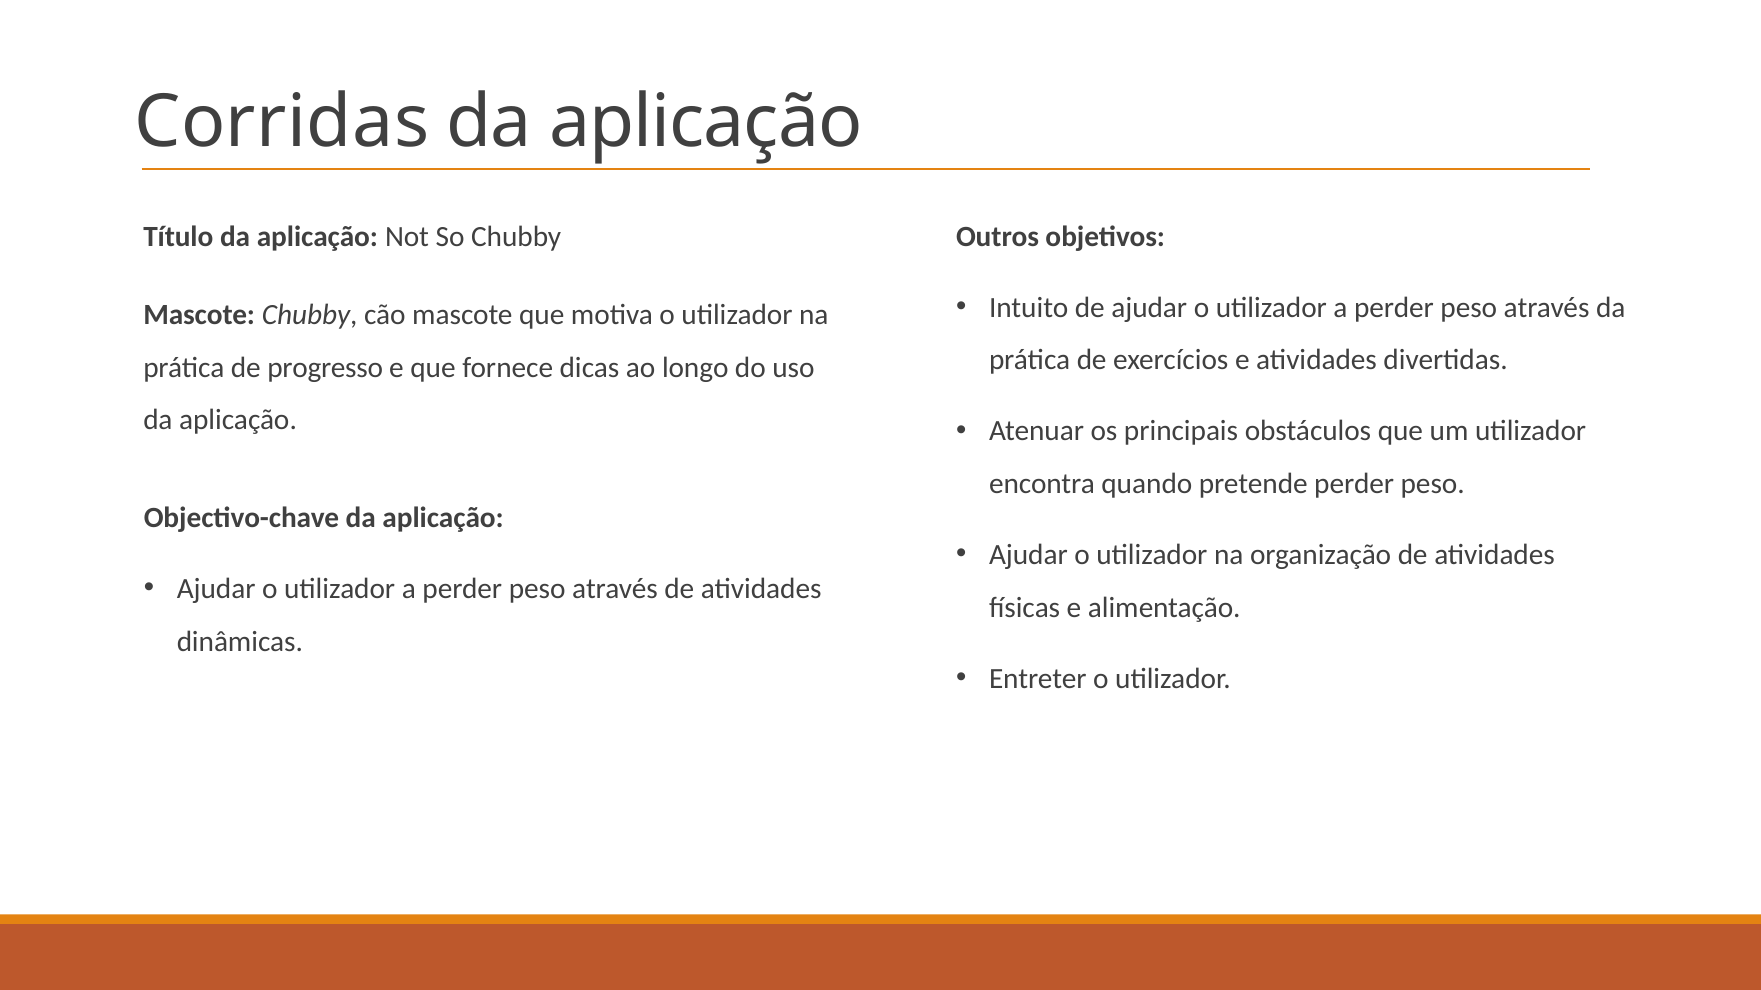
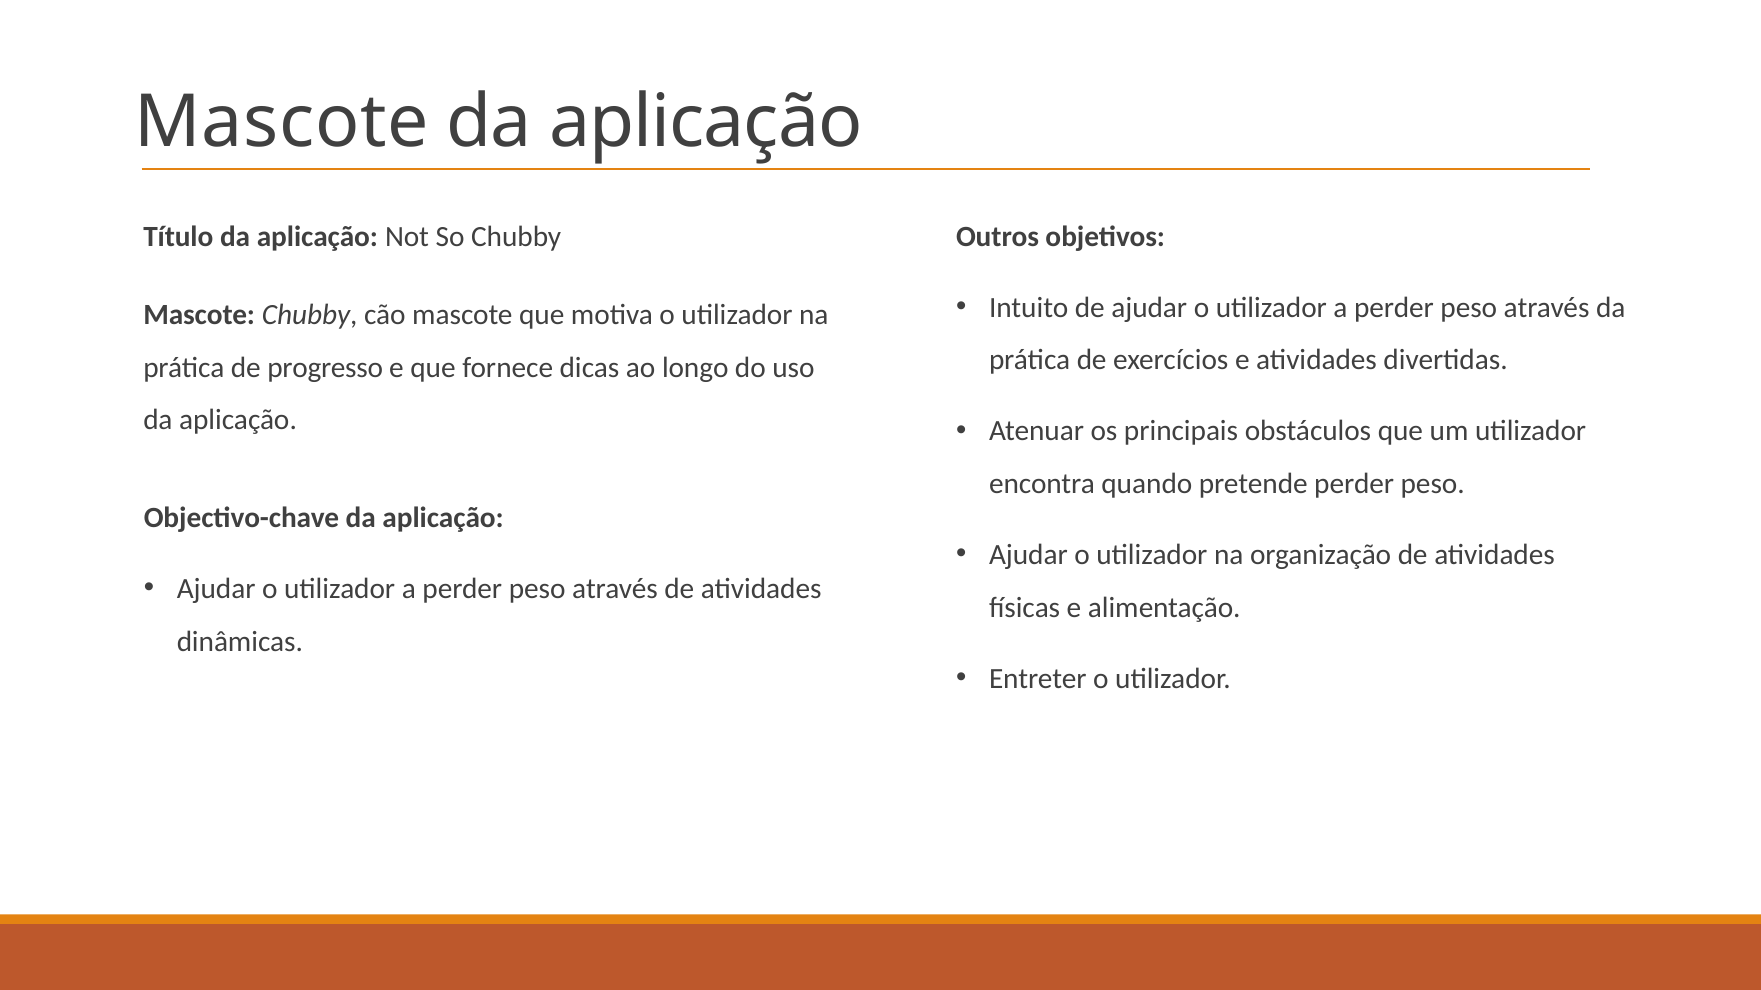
Corridas: Corridas -> Mascote (282, 122)
